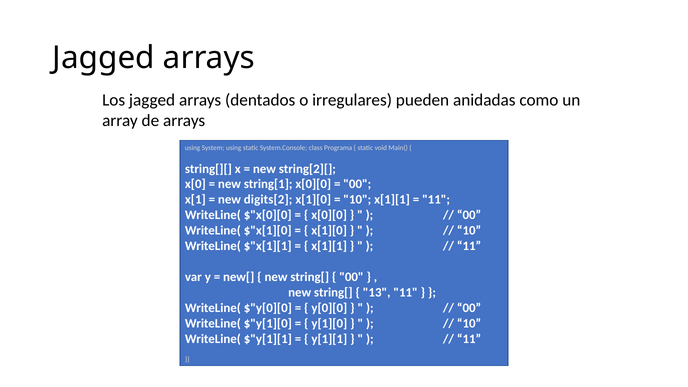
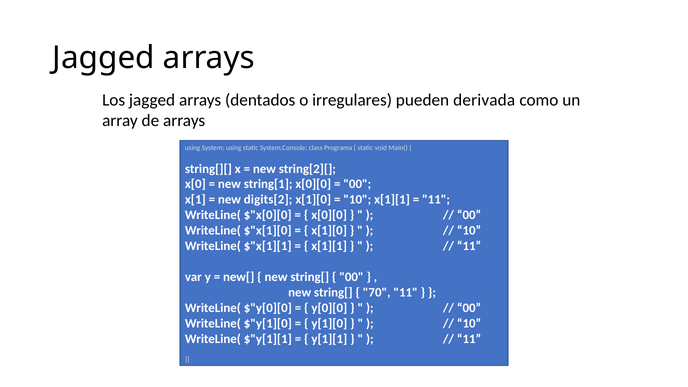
anidadas: anidadas -> derivada (484, 100)
13: 13 -> 70 (377, 293)
